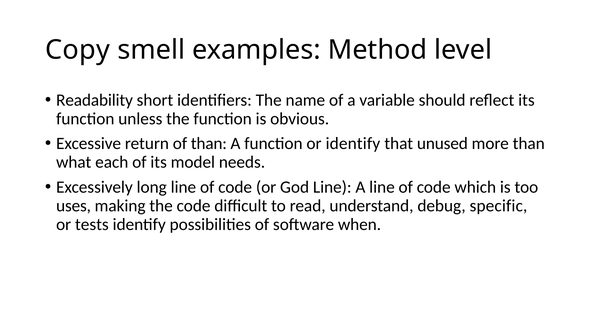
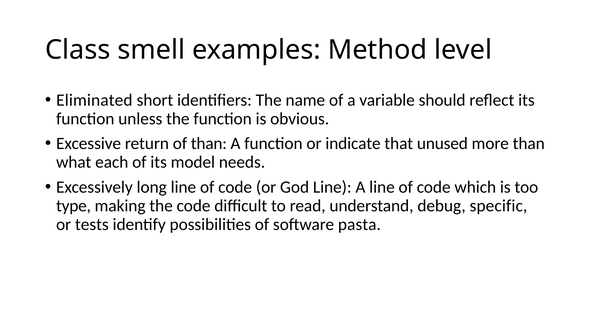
Copy: Copy -> Class (78, 50)
Readability: Readability -> Eliminated (94, 100)
or identify: identify -> indicate (353, 143)
uses: uses -> type (74, 205)
when: when -> pasta (359, 224)
